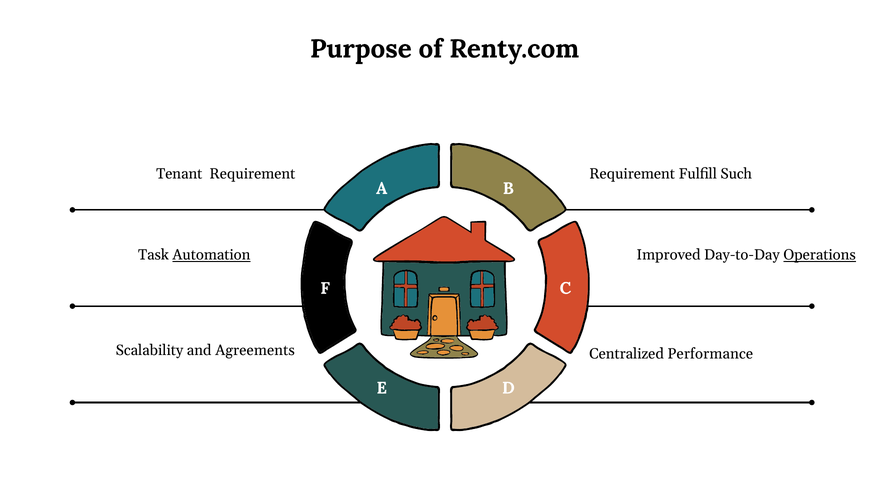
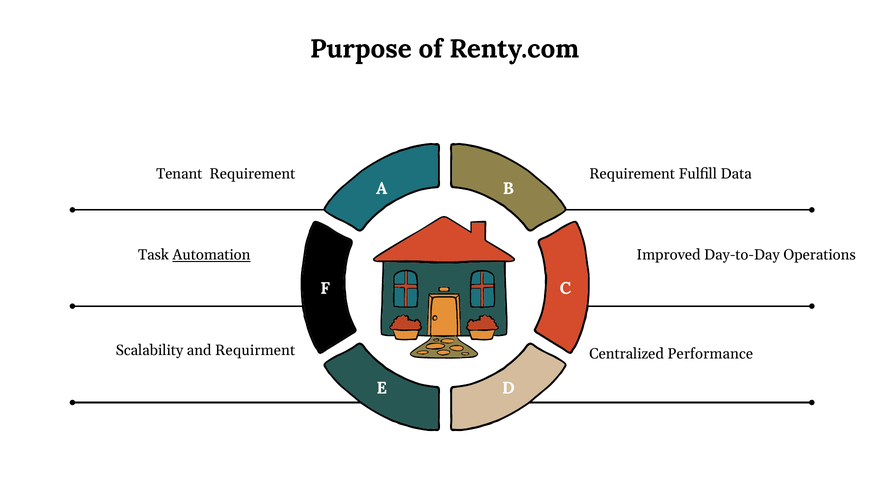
Such: Such -> Data (736, 174)
Operations underline: present -> none (820, 255)
Agreements: Agreements -> Requirment (255, 350)
